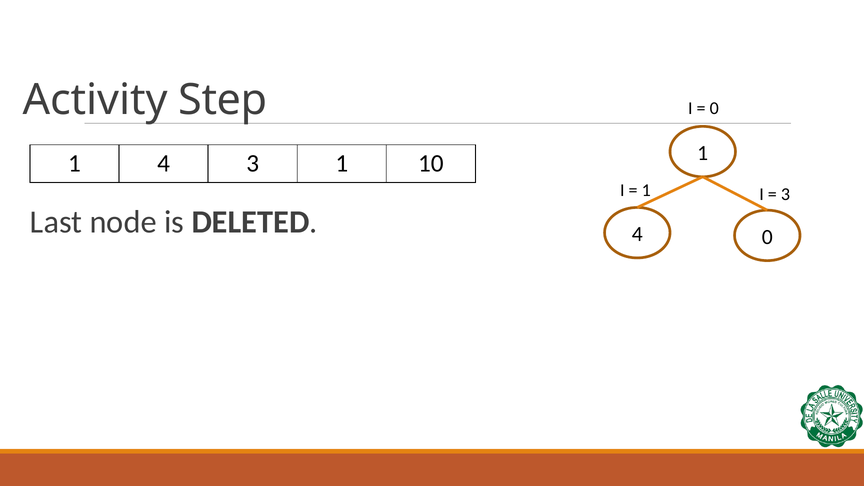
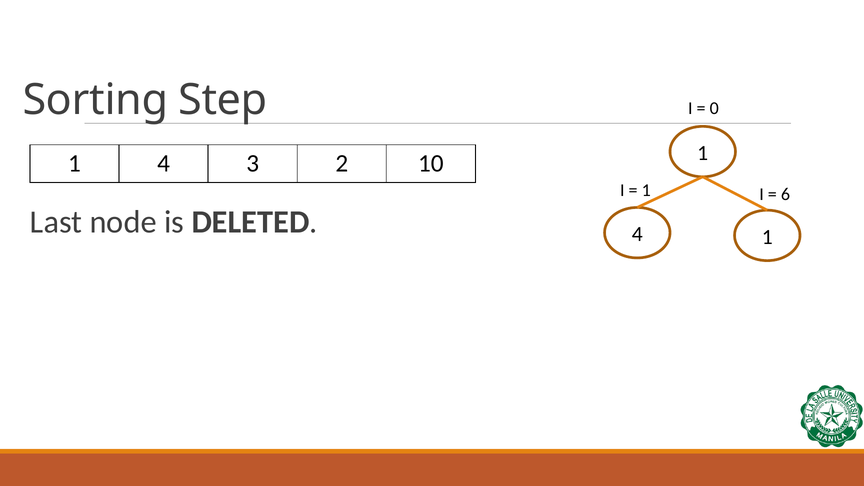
Activity: Activity -> Sorting (95, 100)
3 1: 1 -> 2 (342, 164)
3: 3 -> 6 (785, 195)
4 0: 0 -> 1 (767, 237)
